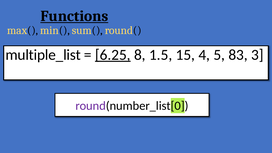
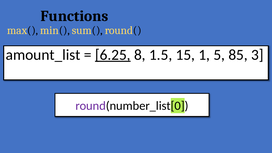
Functions underline: present -> none (74, 16)
multiple_list: multiple_list -> amount_list (43, 55)
4: 4 -> 1 (204, 55)
83: 83 -> 85 (238, 55)
